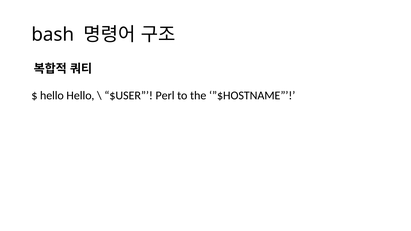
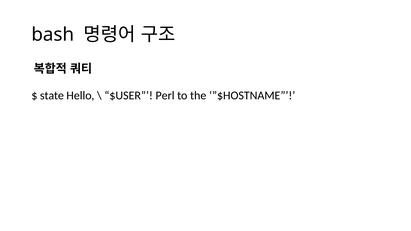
hello: hello -> state (52, 96)
